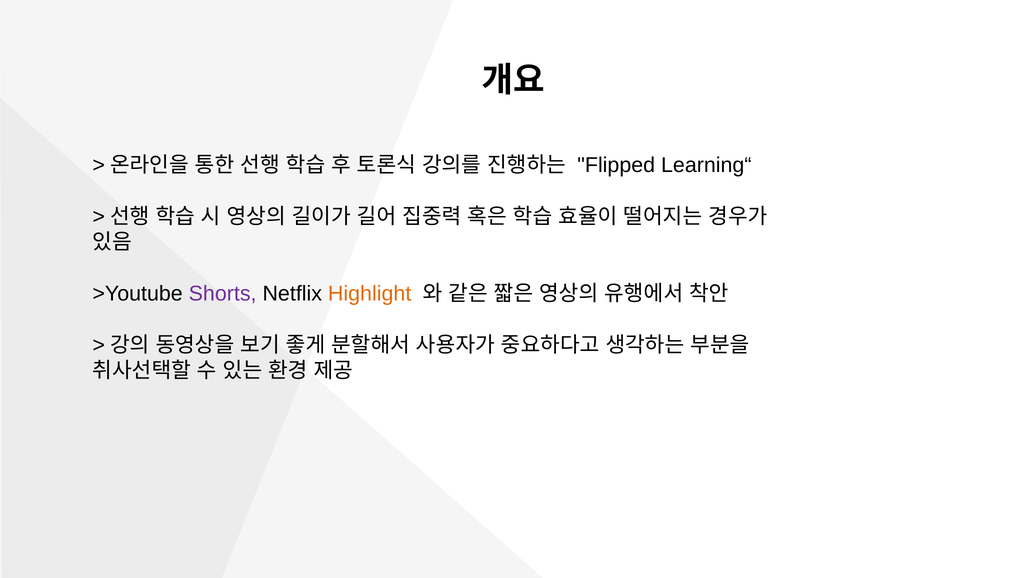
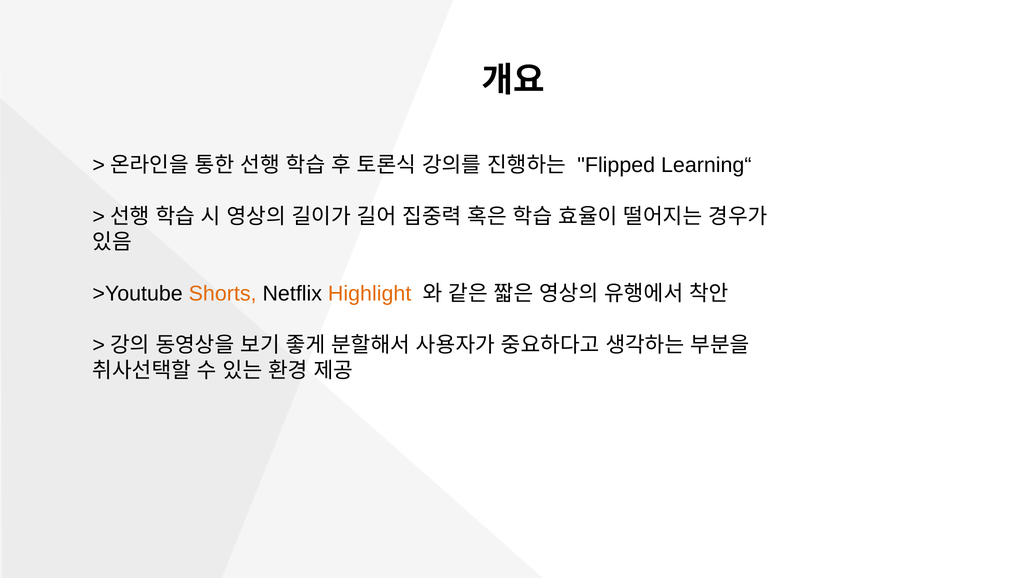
Shorts colour: purple -> orange (223, 294)
